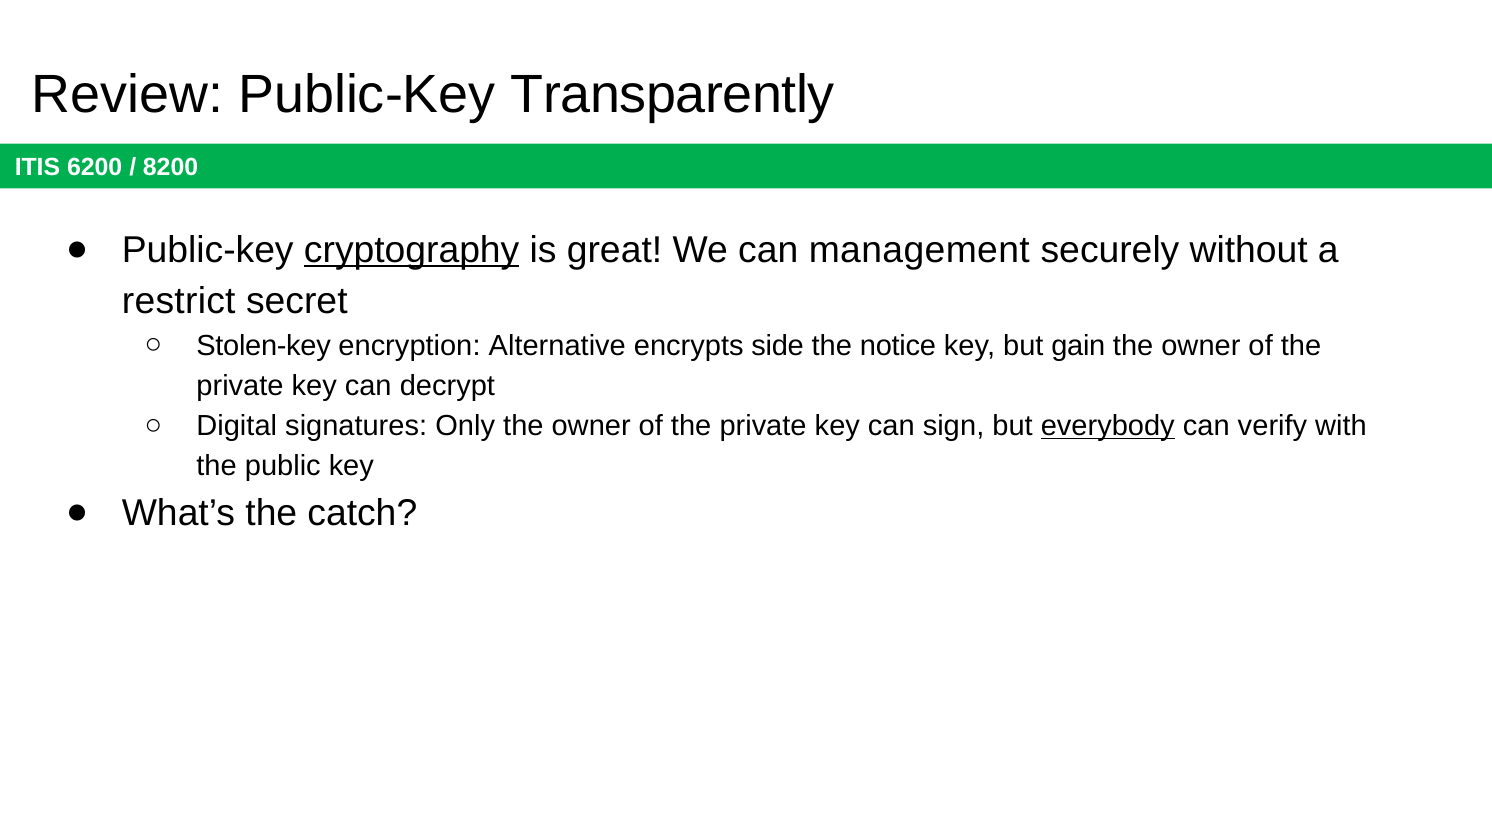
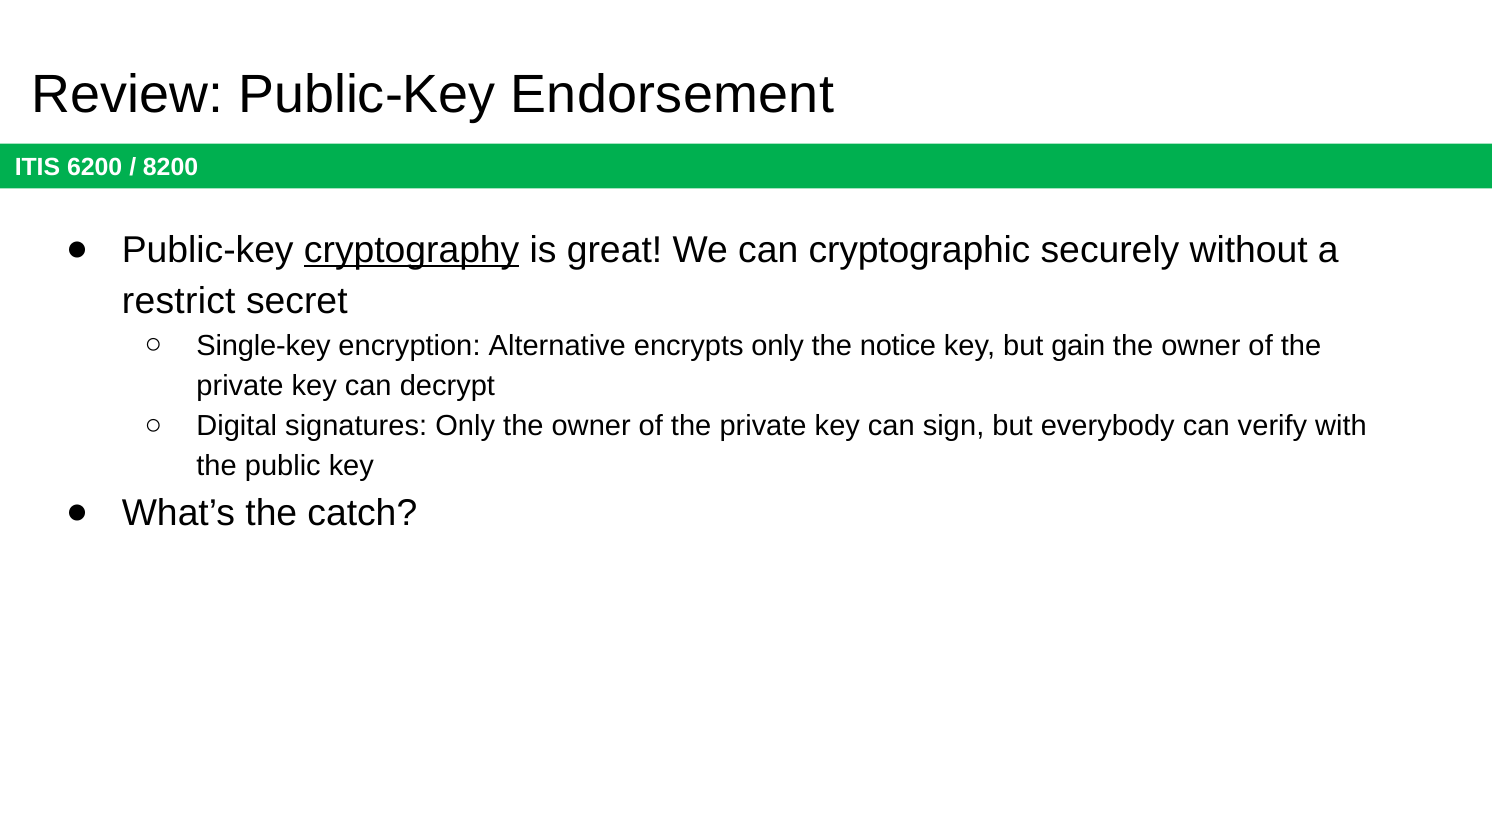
Transparently: Transparently -> Endorsement (672, 95)
management: management -> cryptographic (920, 250)
Stolen-key: Stolen-key -> Single-key (264, 346)
encrypts side: side -> only (778, 346)
everybody underline: present -> none (1108, 426)
